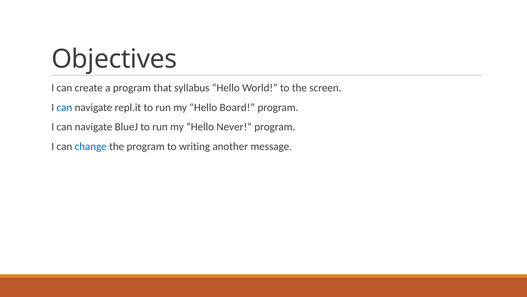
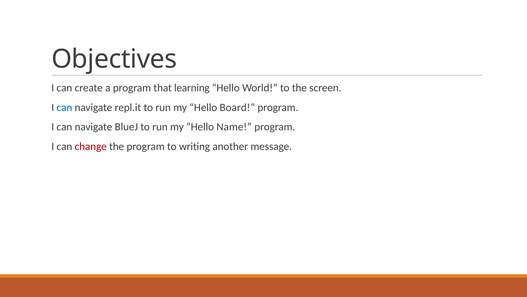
syllabus: syllabus -> learning (192, 88)
Never: Never -> Name (234, 127)
change colour: blue -> red (91, 146)
